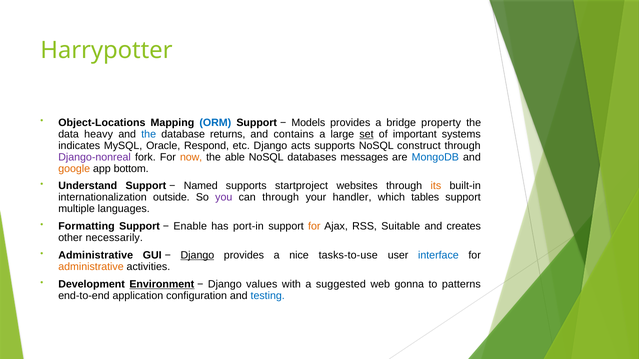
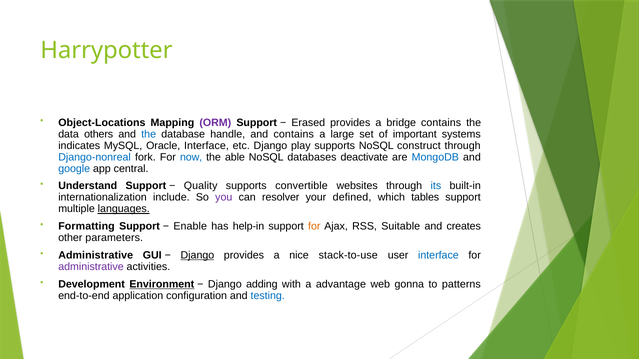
ORM colour: blue -> purple (215, 123)
Models: Models -> Erased (308, 123)
bridge property: property -> contains (441, 123)
heavy: heavy -> others (99, 134)
returns: returns -> handle (228, 134)
set underline: present -> none (366, 134)
Oracle Respond: Respond -> Interface (206, 146)
acts: acts -> play (301, 146)
Django-nonreal colour: purple -> blue (95, 157)
now colour: orange -> blue (191, 157)
messages: messages -> deactivate (364, 157)
google colour: orange -> blue (74, 169)
bottom: bottom -> central (131, 169)
Named: Named -> Quality (201, 186)
startproject: startproject -> convertible (302, 186)
its colour: orange -> blue (436, 186)
outside: outside -> include (171, 198)
can through: through -> resolver (281, 198)
handler: handler -> defined (352, 198)
languages underline: none -> present (124, 209)
port-in: port-in -> help-in (248, 227)
necessarily: necessarily -> parameters (114, 238)
tasks-to-use: tasks-to-use -> stack-to-use (348, 256)
administrative colour: orange -> purple (91, 267)
values: values -> adding (262, 285)
suggested: suggested -> advantage (341, 285)
